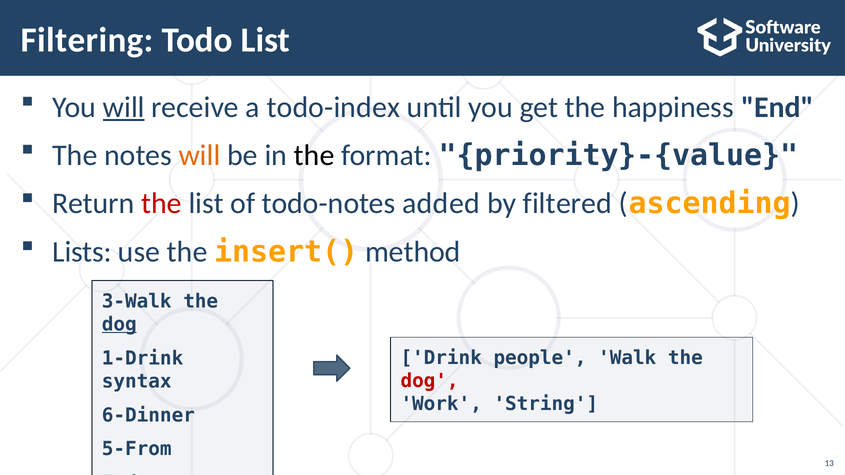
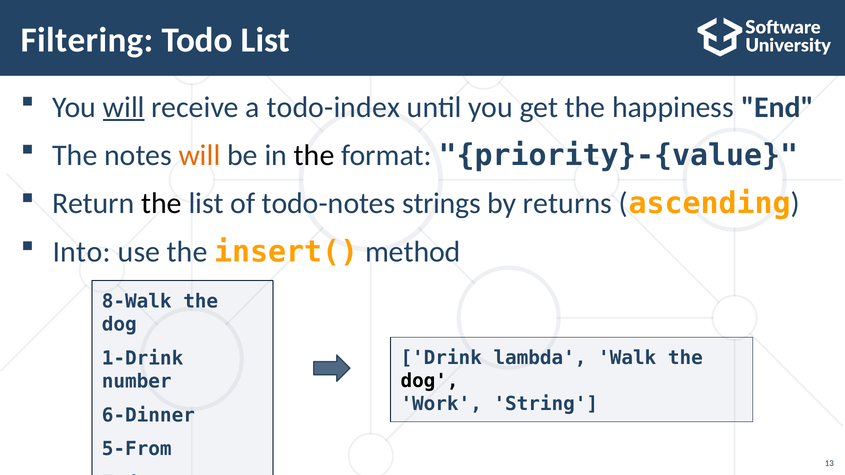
the colour: red -> black (161, 204)
added: added -> strings (441, 204)
filtered: filtered -> returns (567, 204)
Lists: Lists -> Into (82, 252)
3-Walk: 3-Walk -> 8-Walk (137, 301)
dog underline: present -> none (119, 325)
people: people -> lambda (540, 358)
dog colour: red -> black (430, 381)
syntax: syntax -> number (137, 382)
